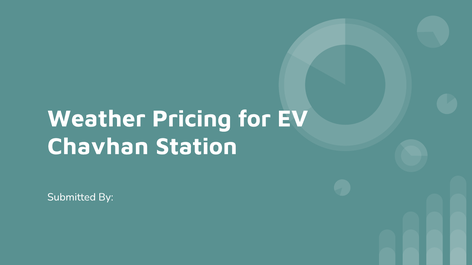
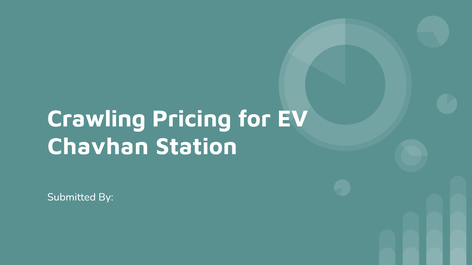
Weather: Weather -> Crawling (96, 119)
